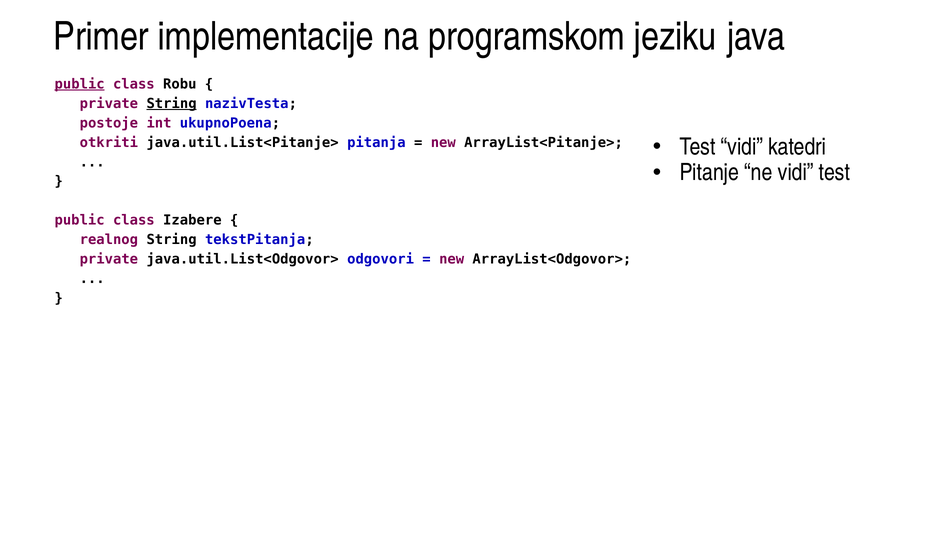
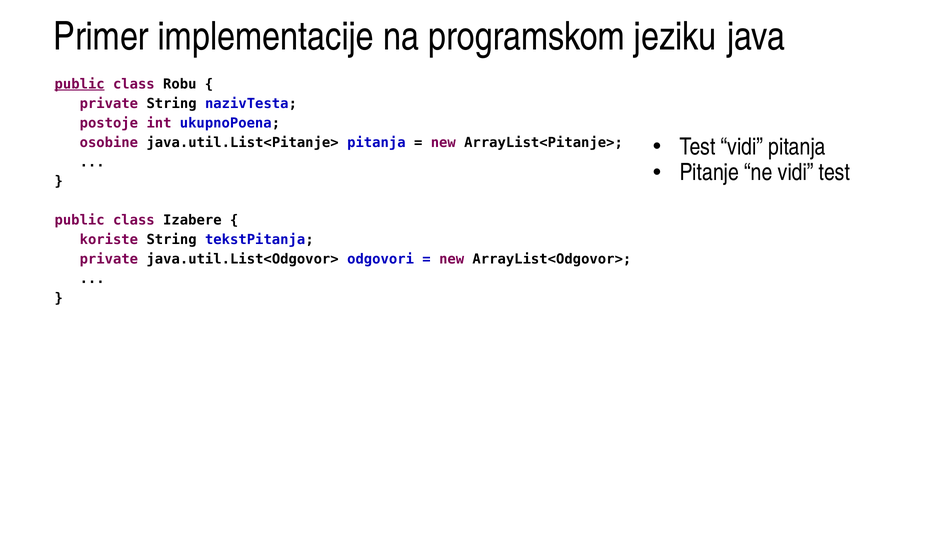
String underline: present -> none (172, 104)
vidi katedri: katedri -> pitanja (797, 147)
otkriti: otkriti -> osobine (109, 142)
realnog: realnog -> koriste (109, 239)
